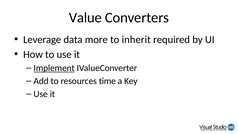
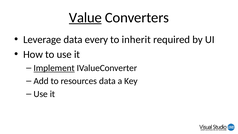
Value underline: none -> present (85, 18)
more: more -> every (96, 40)
resources time: time -> data (107, 81)
